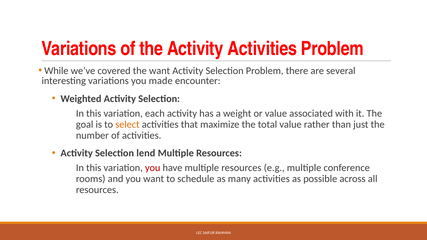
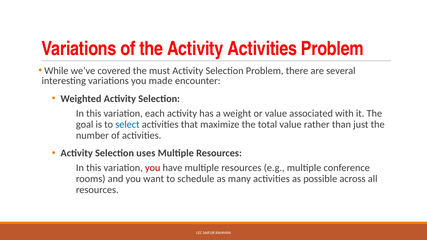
the want: want -> must (160, 71)
select colour: orange -> blue (127, 125)
lend: lend -> uses (146, 153)
